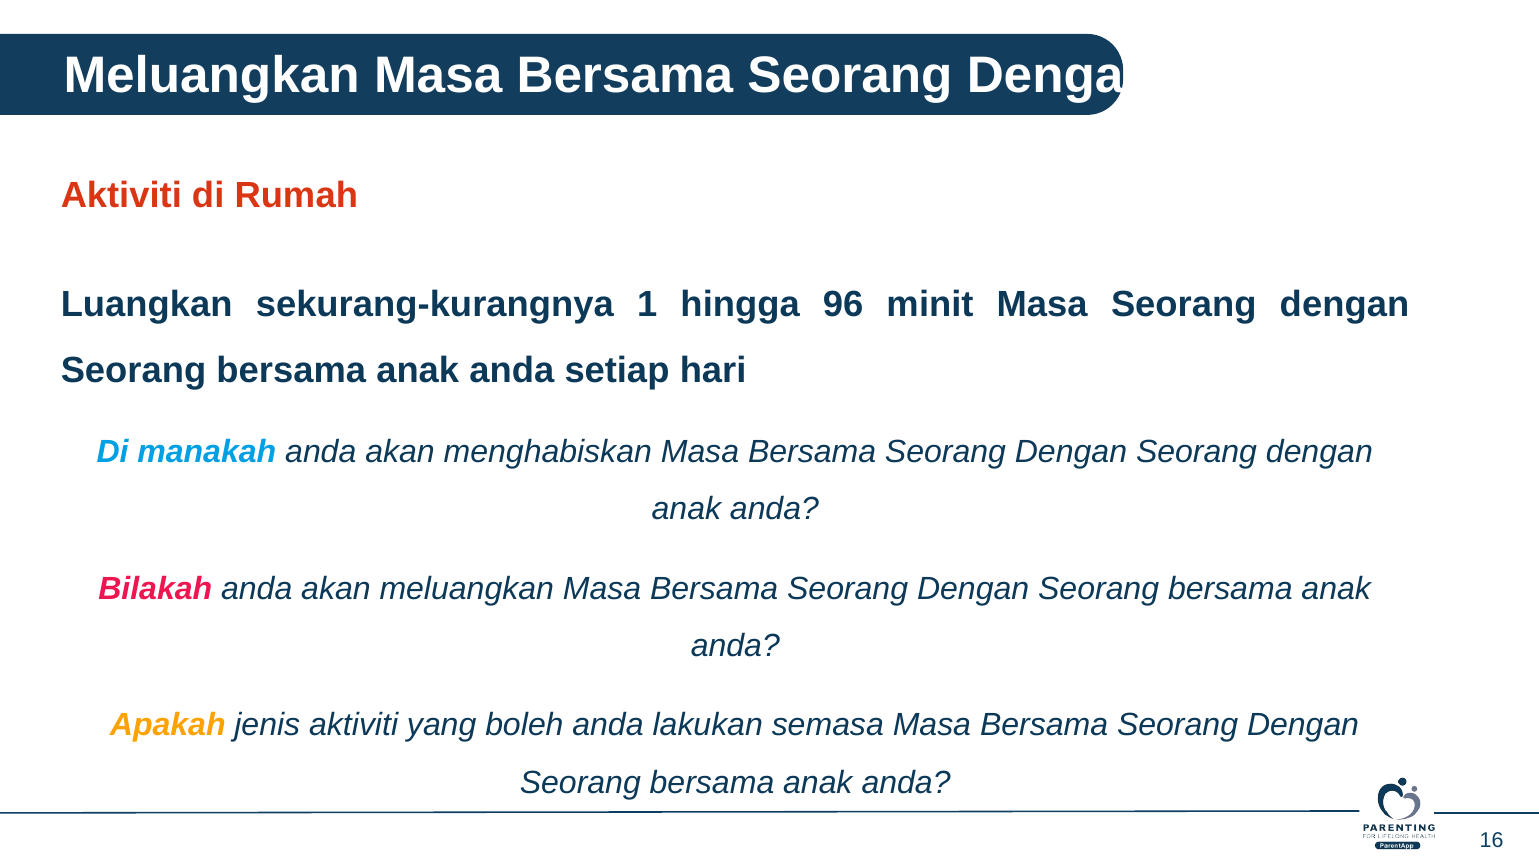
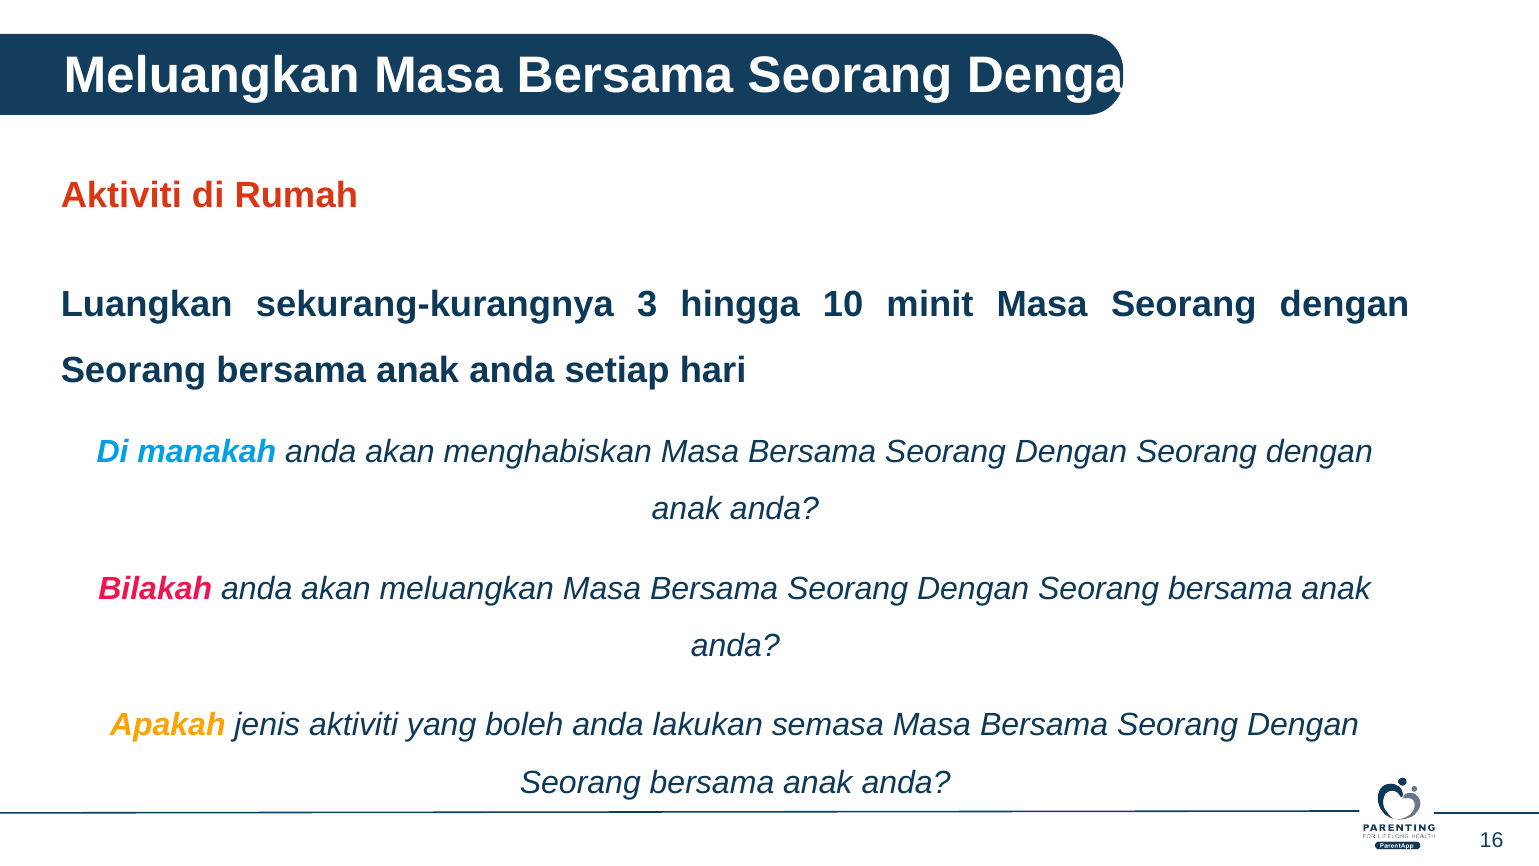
1: 1 -> 3 (647, 305)
96: 96 -> 10 (843, 305)
